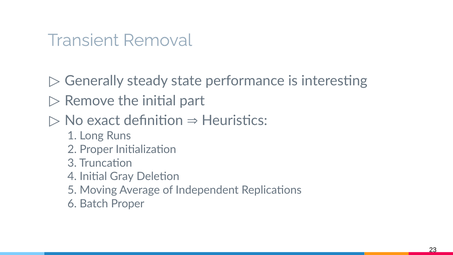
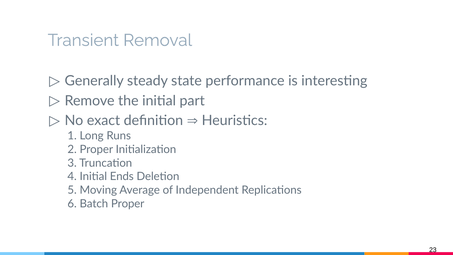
Gray: Gray -> Ends (122, 176)
